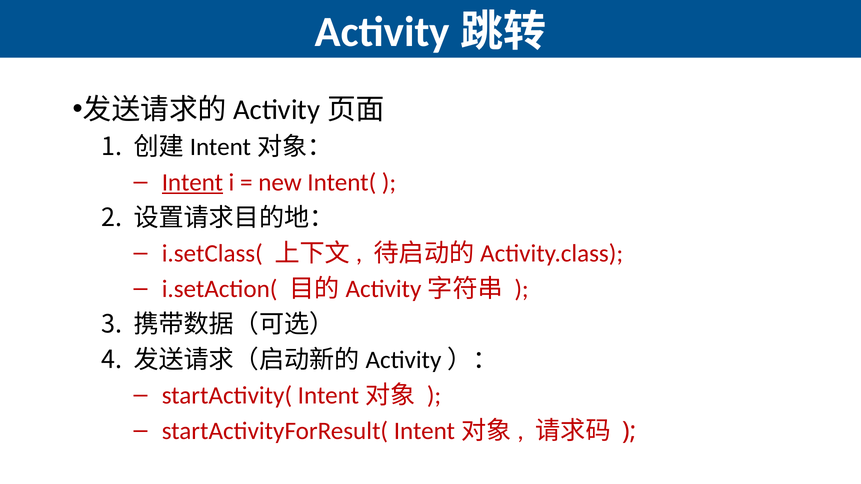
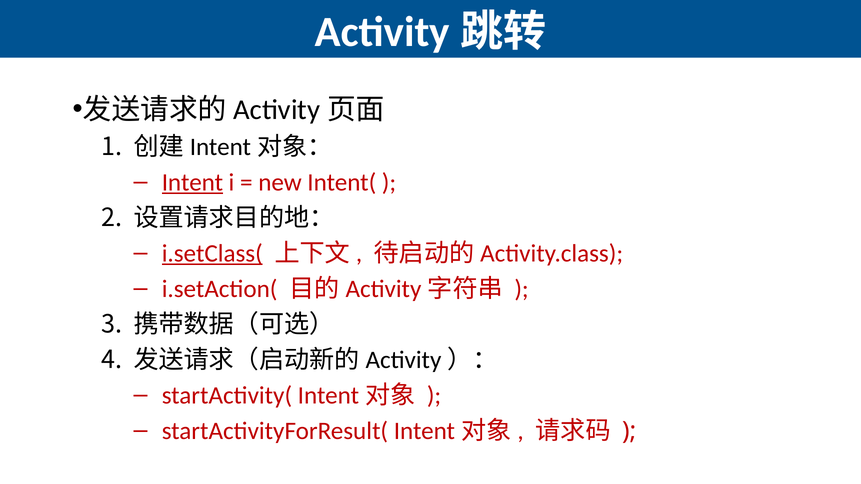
i.setClass( underline: none -> present (212, 254)
